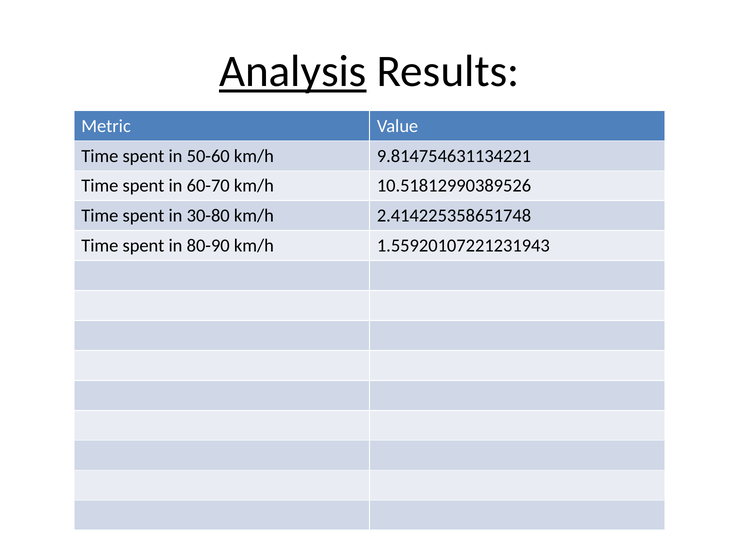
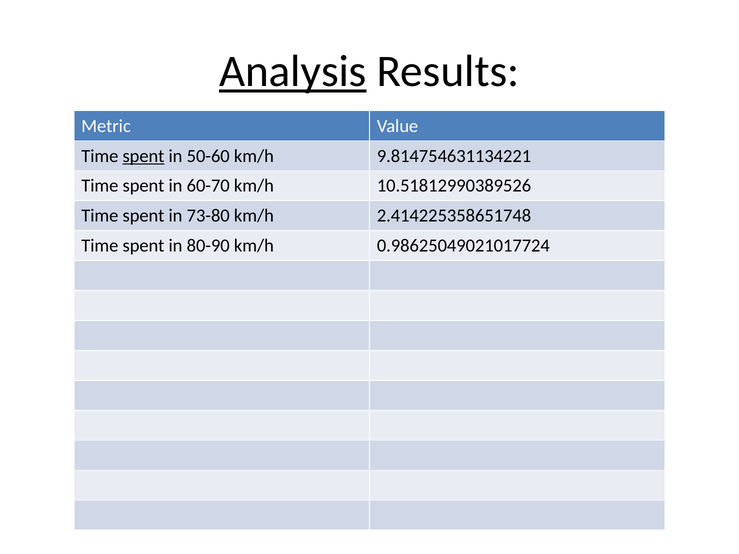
spent underline: none -> present (143, 156)
30-80: 30-80 -> 73-80 (208, 216)
1.55920107221231943: 1.55920107221231943 -> 0.98625049021017724 (463, 246)
